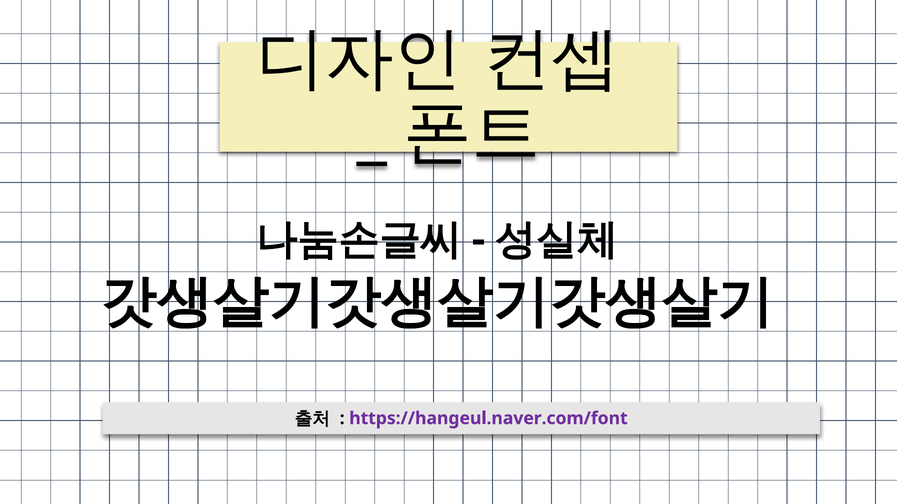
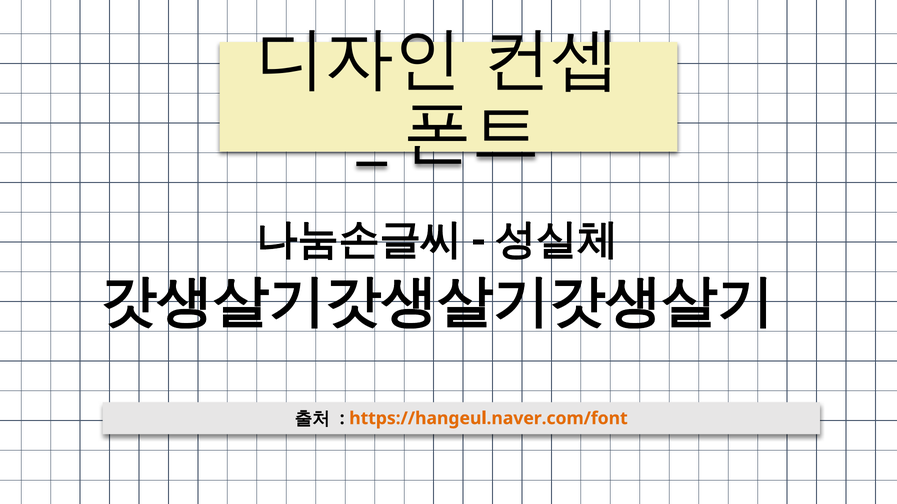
https://hangeul.naver.com/font colour: purple -> orange (488, 419)
